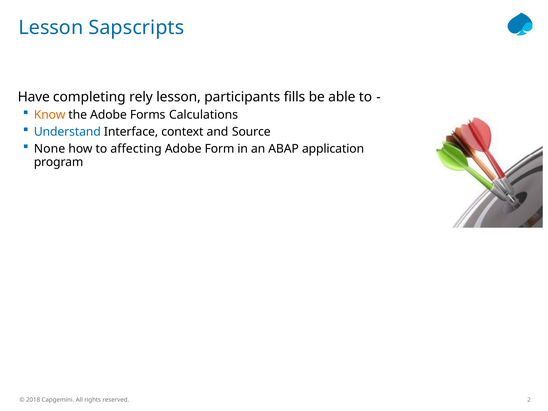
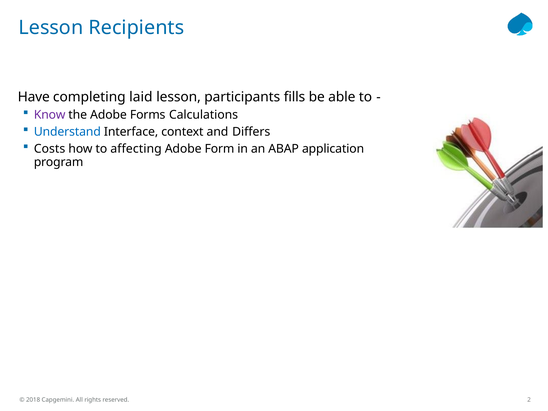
Sapscripts: Sapscripts -> Recipients (136, 28)
rely: rely -> laid (141, 97)
Know colour: orange -> purple (50, 115)
Source: Source -> Differs (251, 132)
None: None -> Costs (50, 149)
